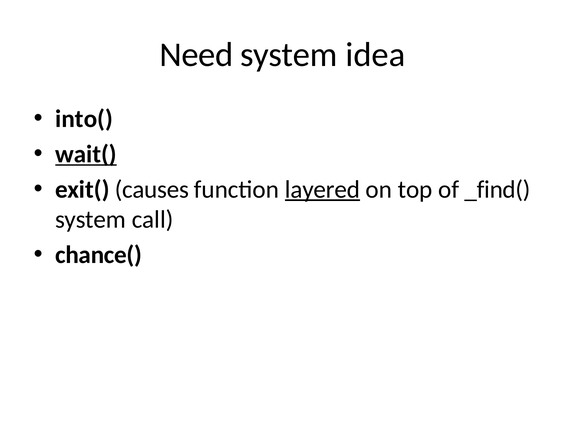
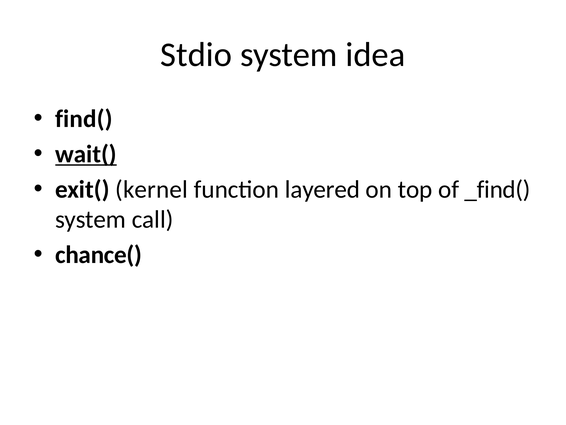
Need: Need -> Stdio (196, 55)
into(: into( -> find( (84, 119)
causes: causes -> kernel (152, 189)
layered underline: present -> none (323, 189)
